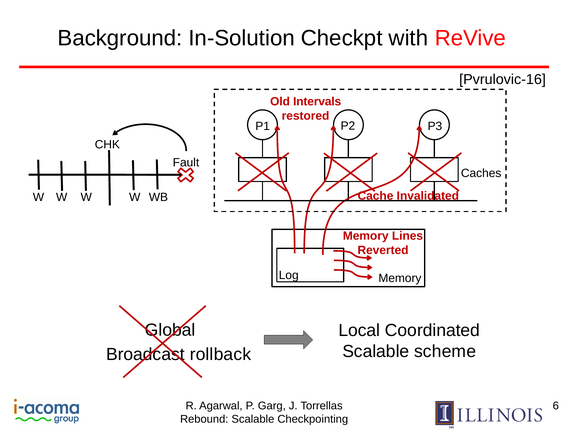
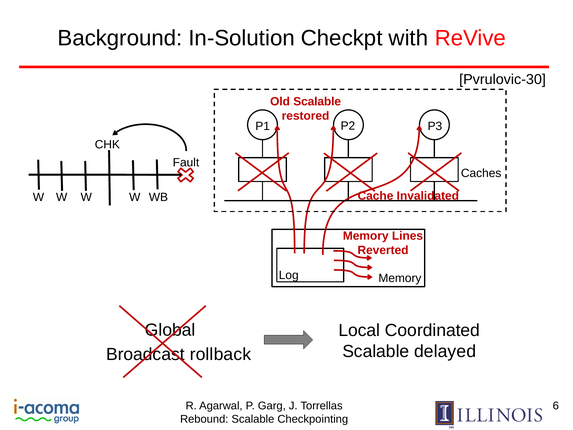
Pvrulovic-16: Pvrulovic-16 -> Pvrulovic-30 (503, 79)
Old Intervals: Intervals -> Scalable (317, 102)
scheme: scheme -> delayed (445, 351)
